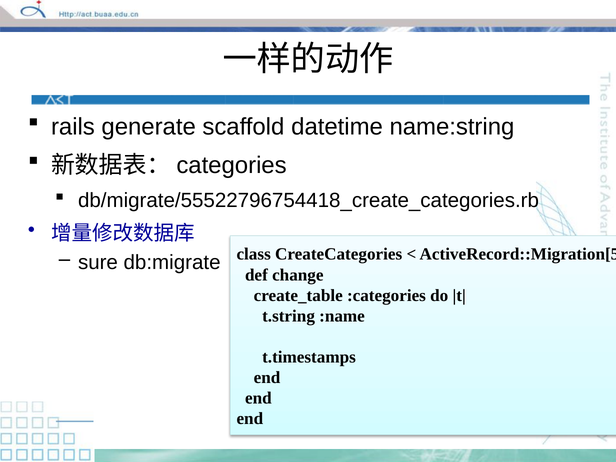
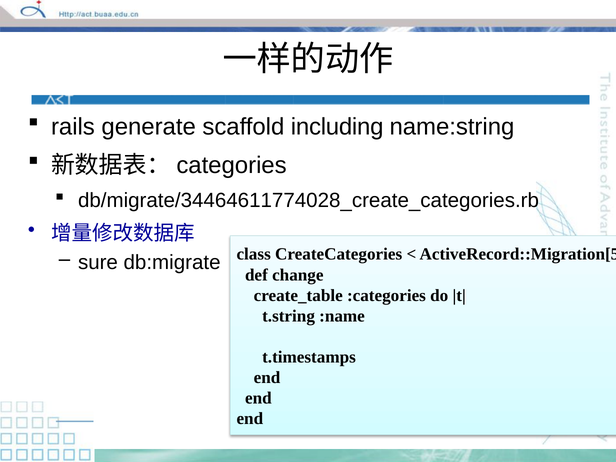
datetime: datetime -> including (337, 127)
db/migrate/55522796754418_create_categories.rb: db/migrate/55522796754418_create_categories.rb -> db/migrate/34464611774028_create_categories.rb (308, 201)
